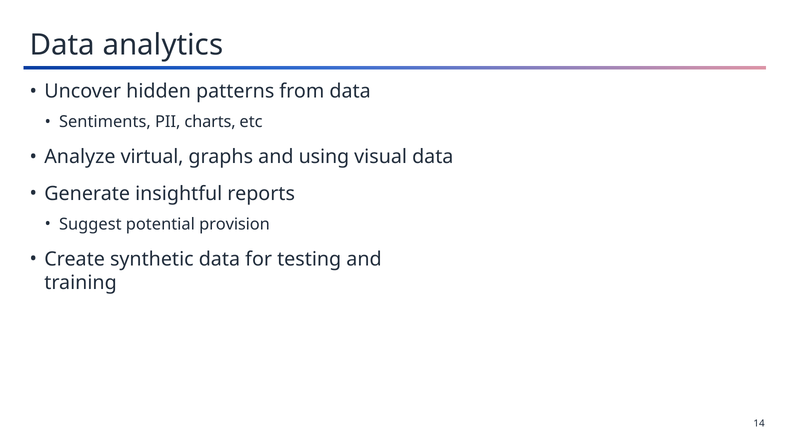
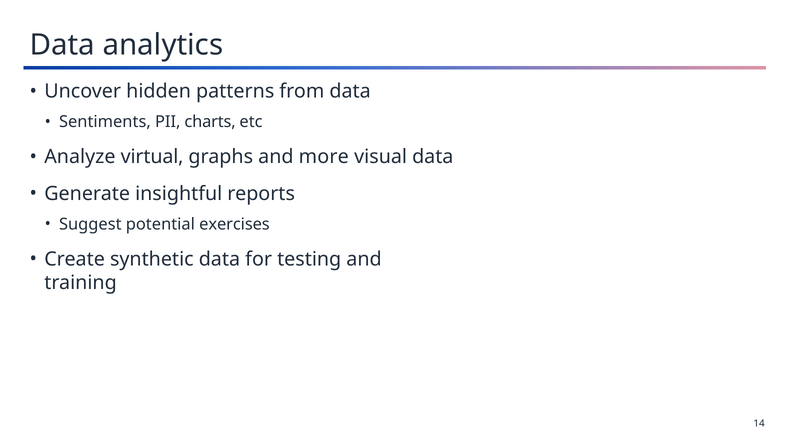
using: using -> more (324, 157)
provision: provision -> exercises (234, 224)
